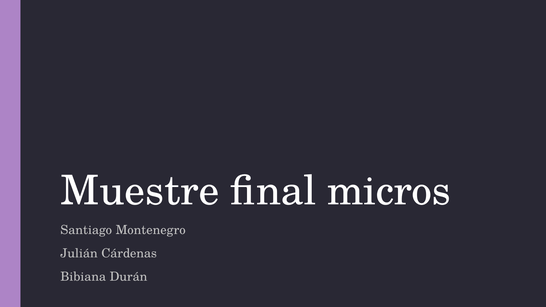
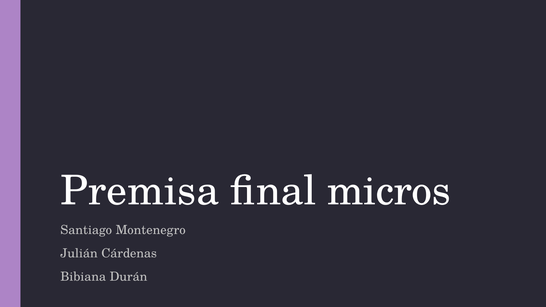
Muestre: Muestre -> Premisa (140, 191)
